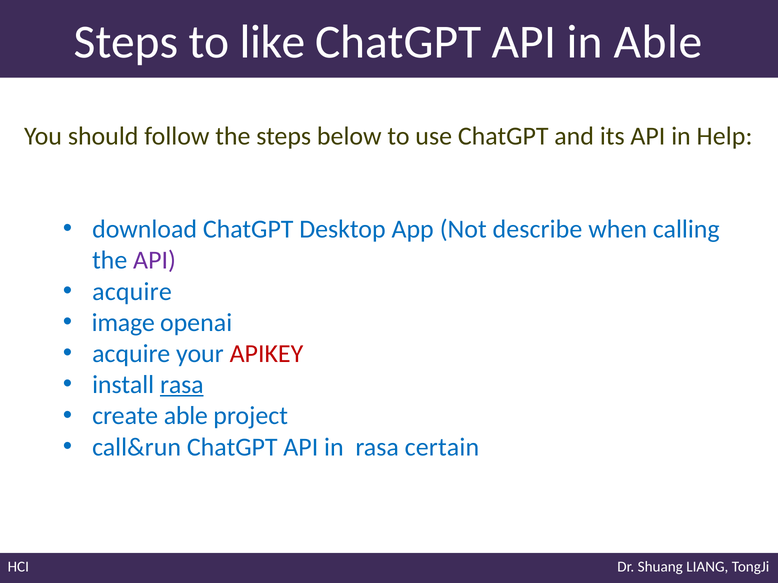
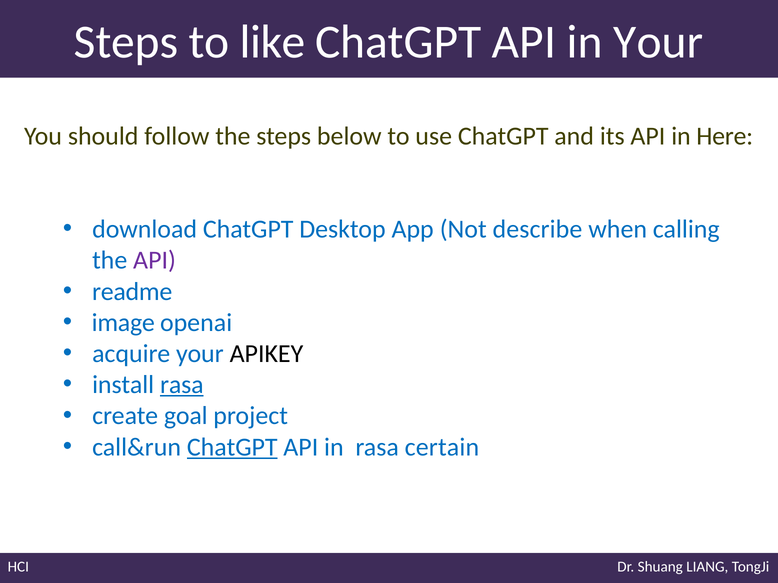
in Able: Able -> Your (658, 42)
Help: Help -> Here (725, 136)
acquire: acquire -> readme (132, 292)
APIKEY colour: red -> black (266, 354)
create able: able -> goal (186, 416)
ChatGPT underline: none -> present (232, 447)
